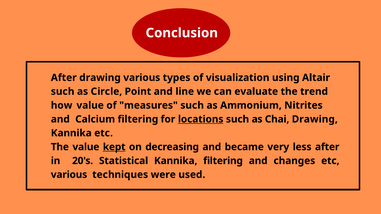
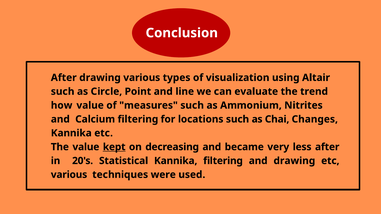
locations underline: present -> none (201, 119)
Chai Drawing: Drawing -> Changes (315, 119)
and changes: changes -> drawing (294, 161)
